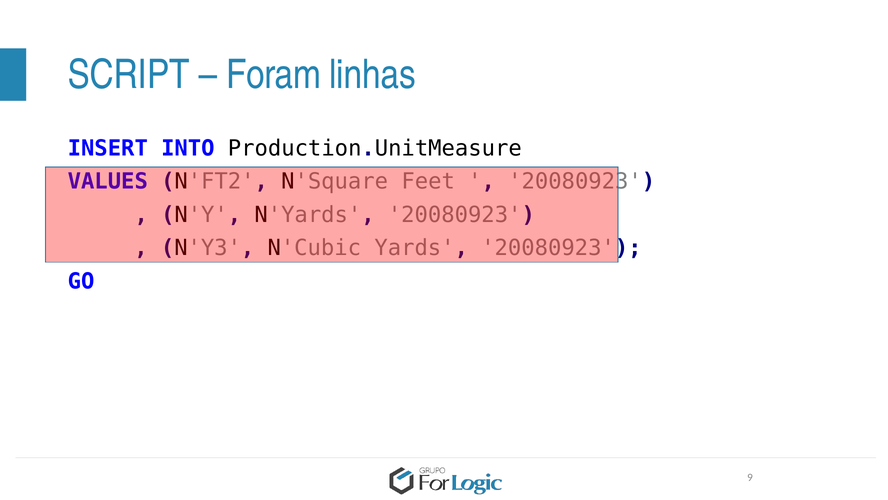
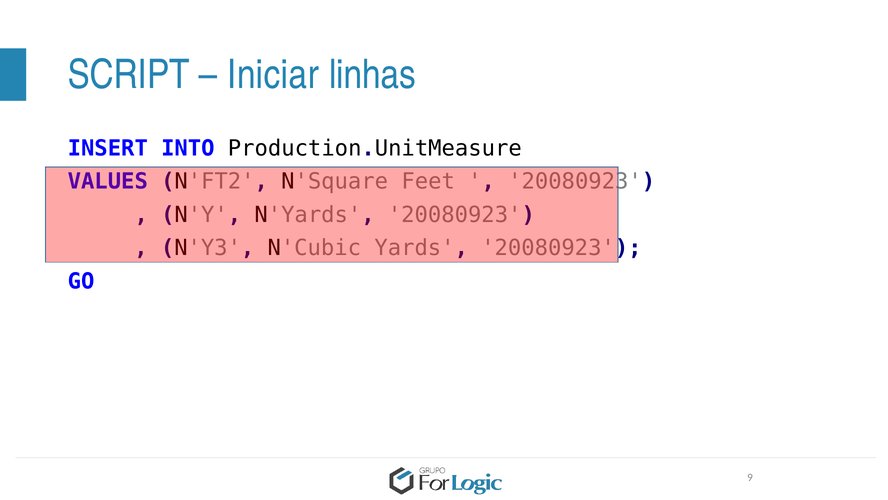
Foram: Foram -> Iniciar (273, 75)
